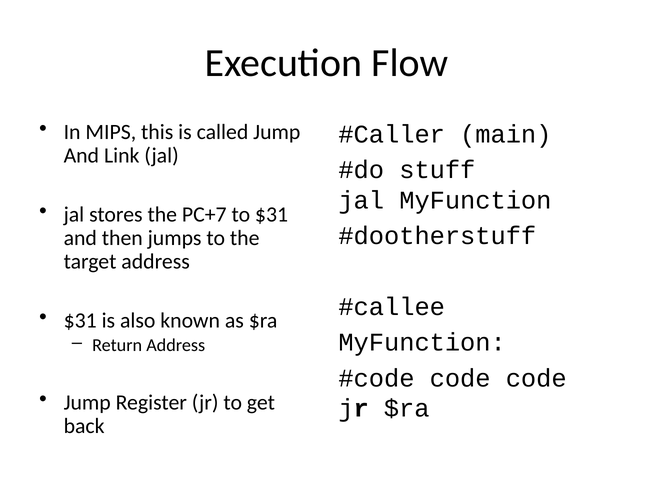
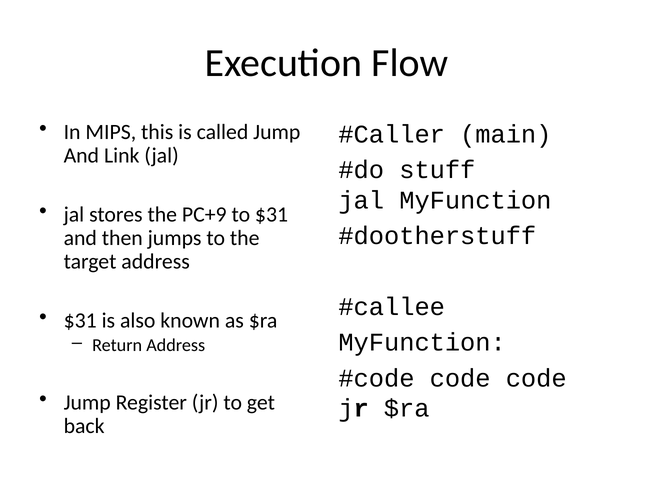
PC+7: PC+7 -> PC+9 (204, 214)
